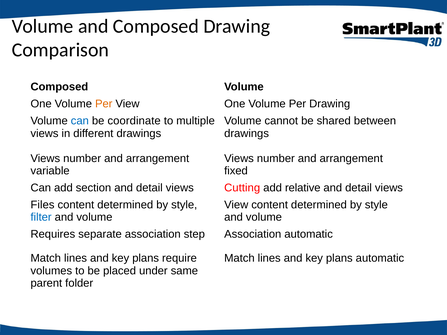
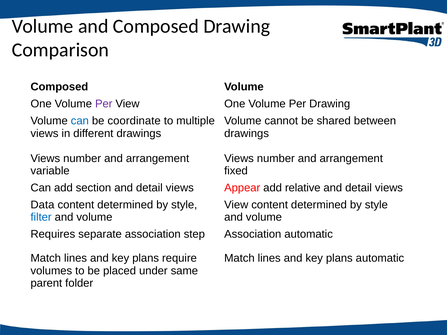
Per colour: orange -> purple (104, 104)
Cutting: Cutting -> Appear (242, 188)
Files: Files -> Data (43, 205)
